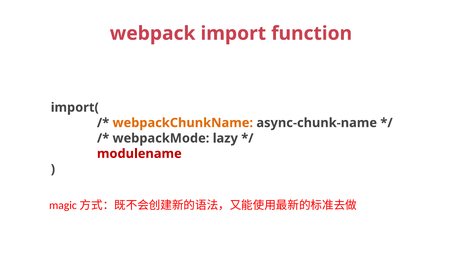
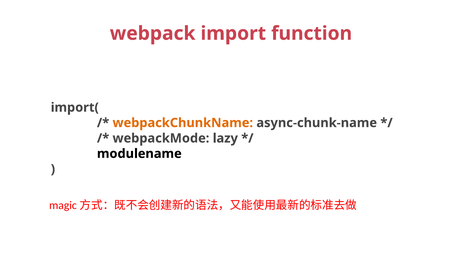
modulename colour: red -> black (139, 154)
